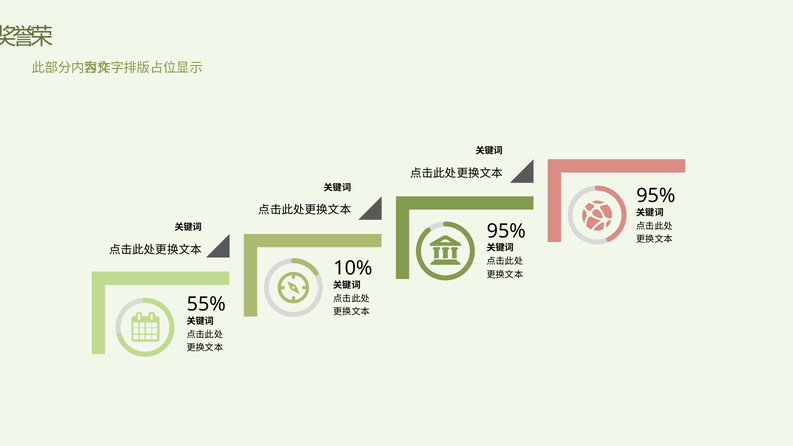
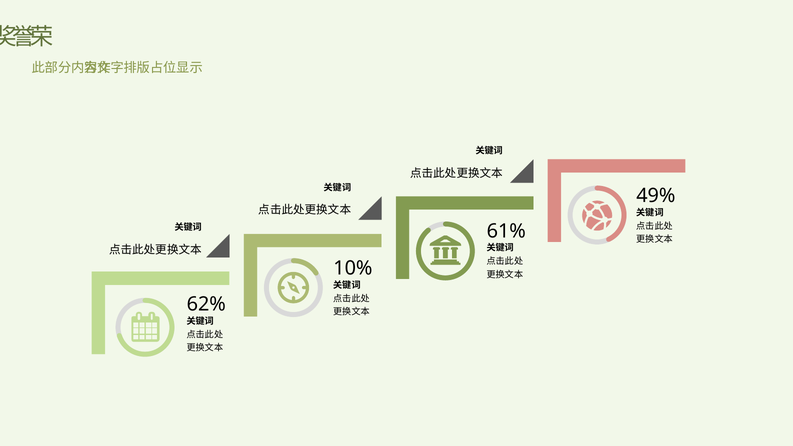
95%: 95% -> 49% (656, 196)
95%: 95% -> 61% (506, 231)
55%: 55% -> 62% (206, 304)
